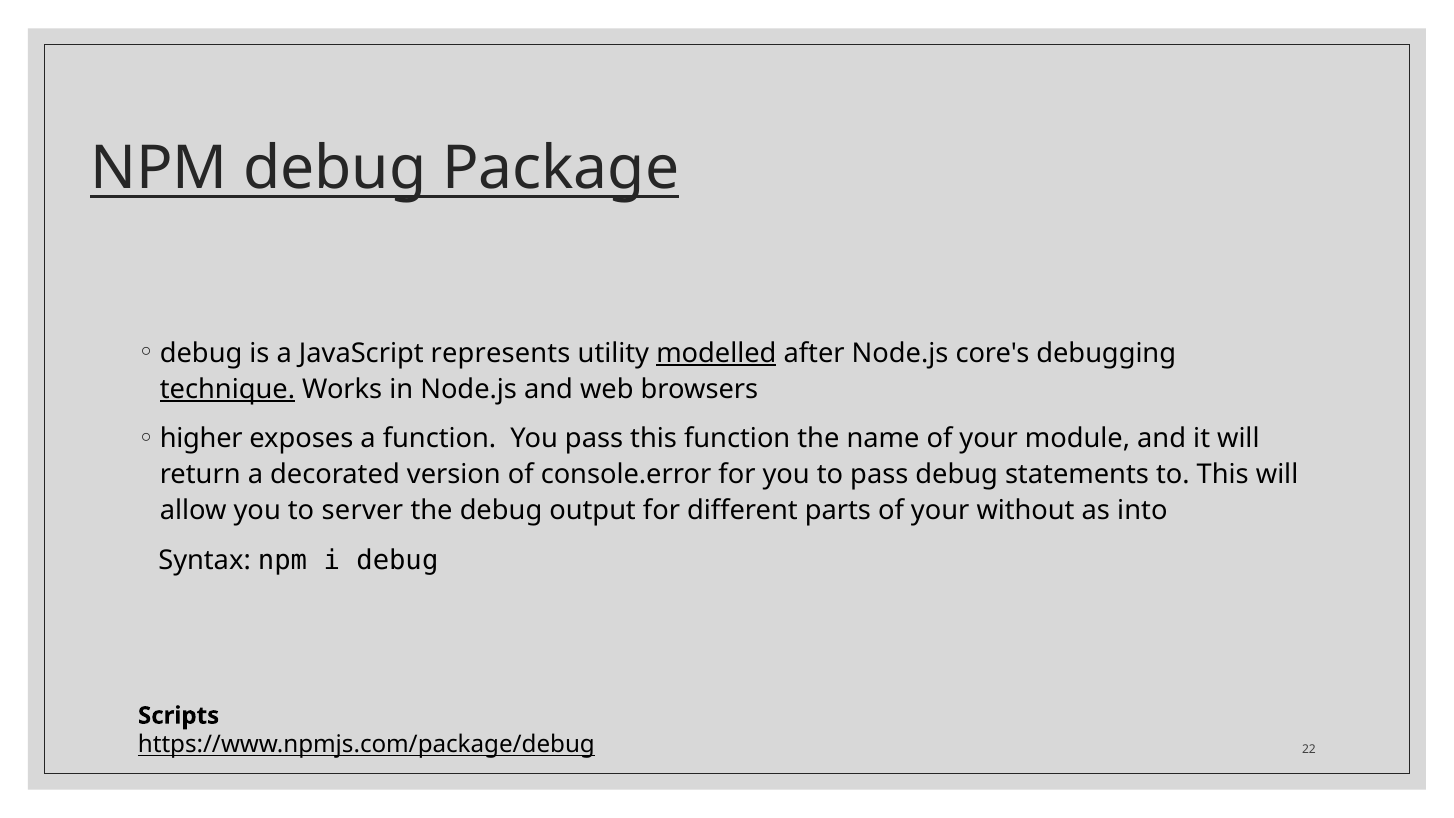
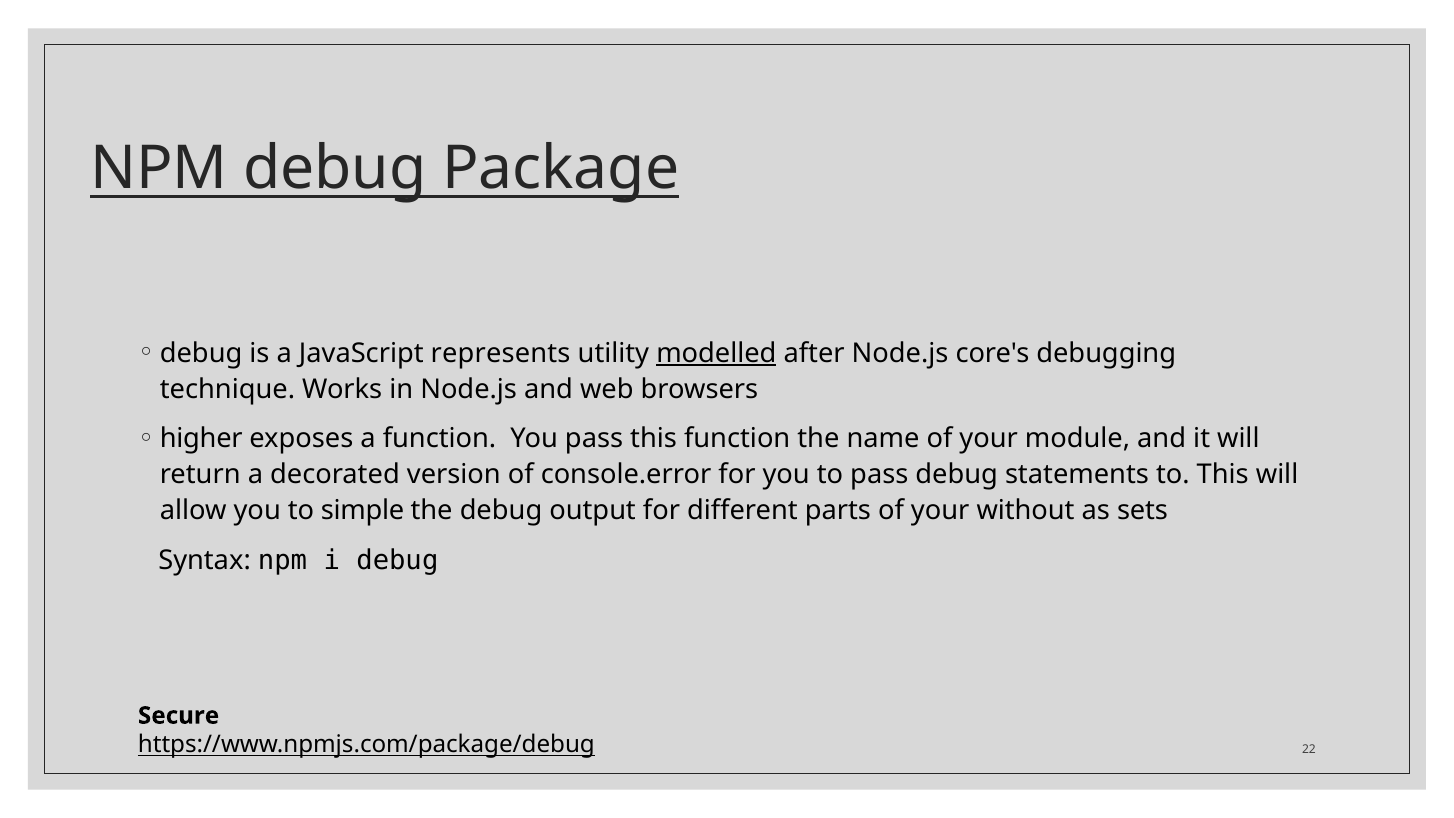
technique underline: present -> none (228, 389)
server: server -> simple (363, 511)
into: into -> sets (1143, 511)
Scripts: Scripts -> Secure (179, 716)
